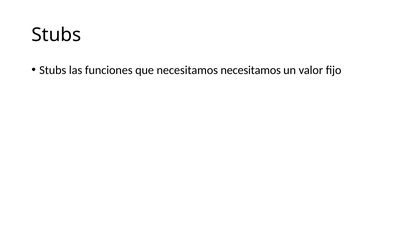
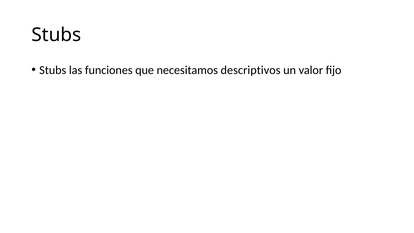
necesitamos necesitamos: necesitamos -> descriptivos (251, 70)
